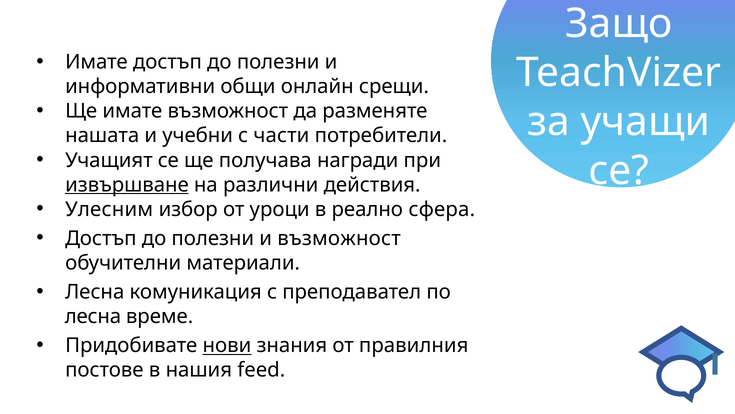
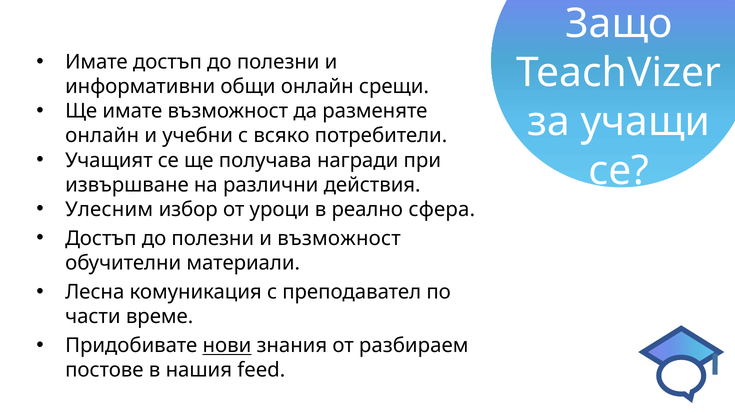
нашата: нашата -> онлайн (102, 136)
части: части -> всяко (282, 136)
извършване underline: present -> none (127, 185)
лесна: лесна -> части (93, 316)
правилния: правилния -> разбираем (414, 345)
